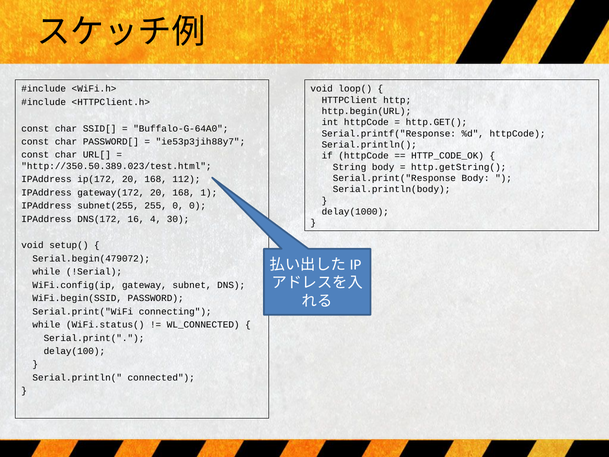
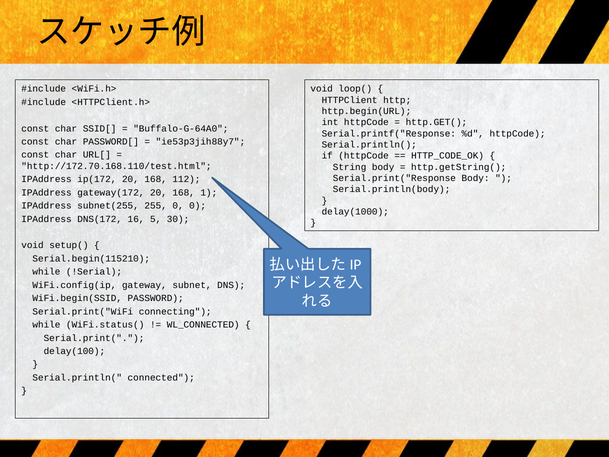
http://350.50.389.023/test.html: http://350.50.389.023/test.html -> http://172.70.168.110/test.html (116, 166)
4: 4 -> 5 (156, 219)
Serial.begin(479072: Serial.begin(479072 -> Serial.begin(115210 (91, 258)
